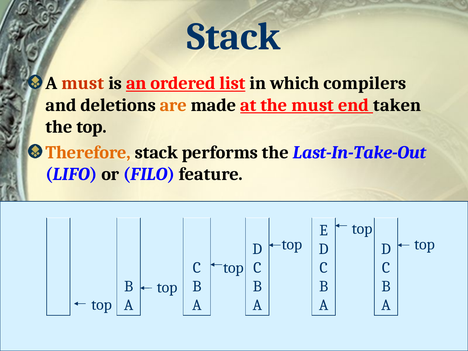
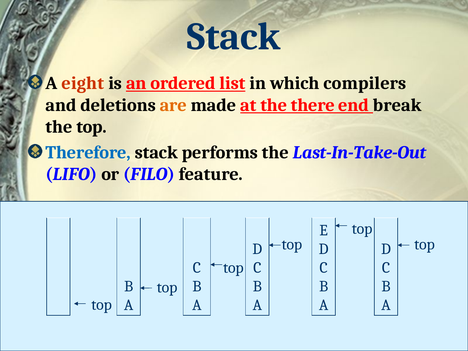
A must: must -> eight (83, 83)
the must: must -> there (313, 105)
taken: taken -> break (397, 105)
Therefore colour: orange -> blue (88, 152)
